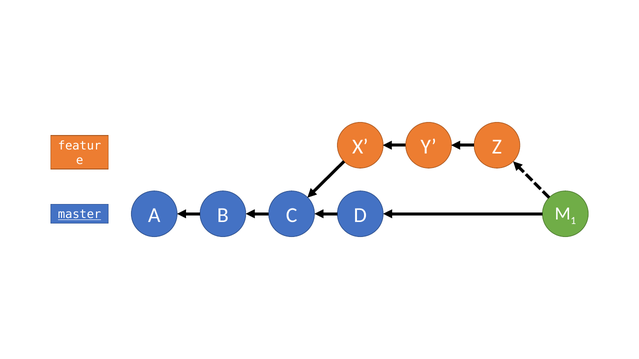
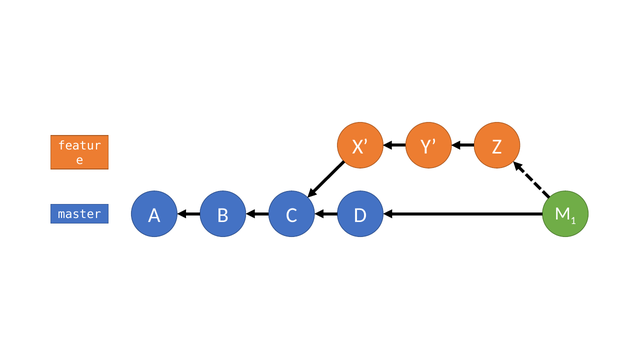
master underline: present -> none (80, 215)
